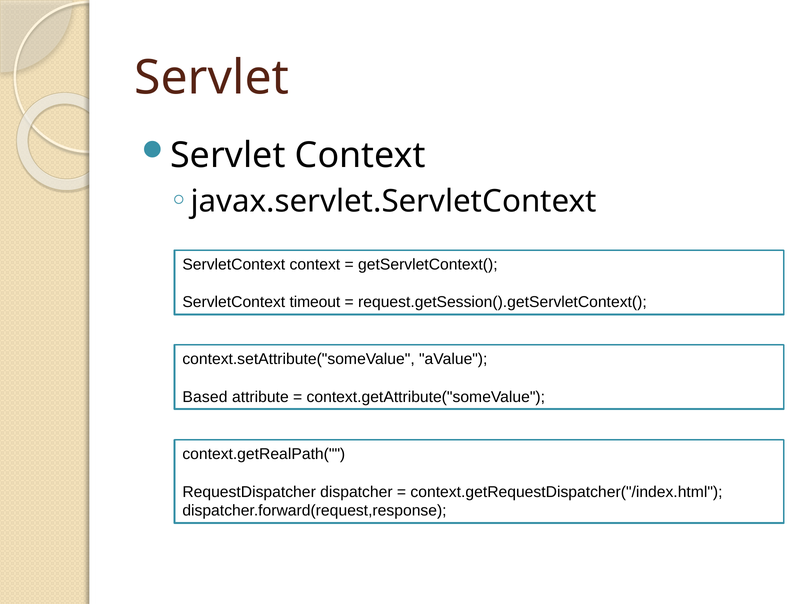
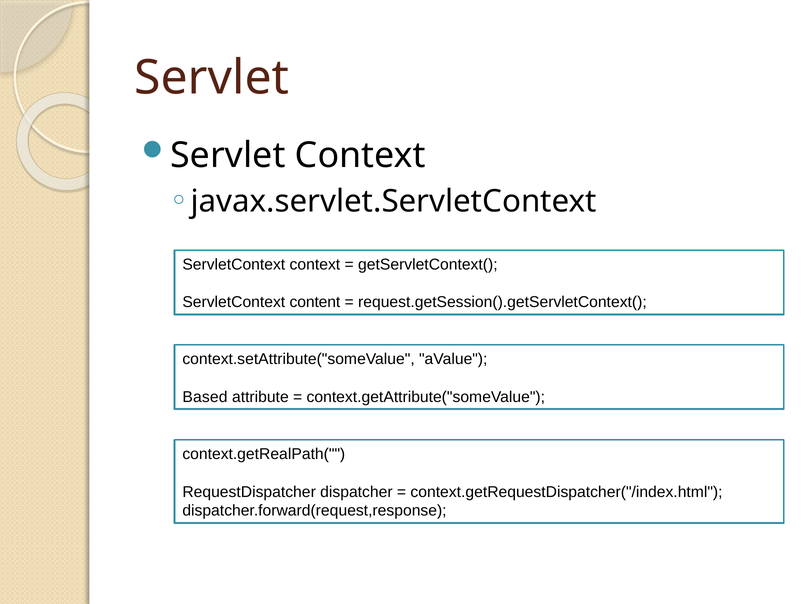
timeout: timeout -> content (315, 303)
